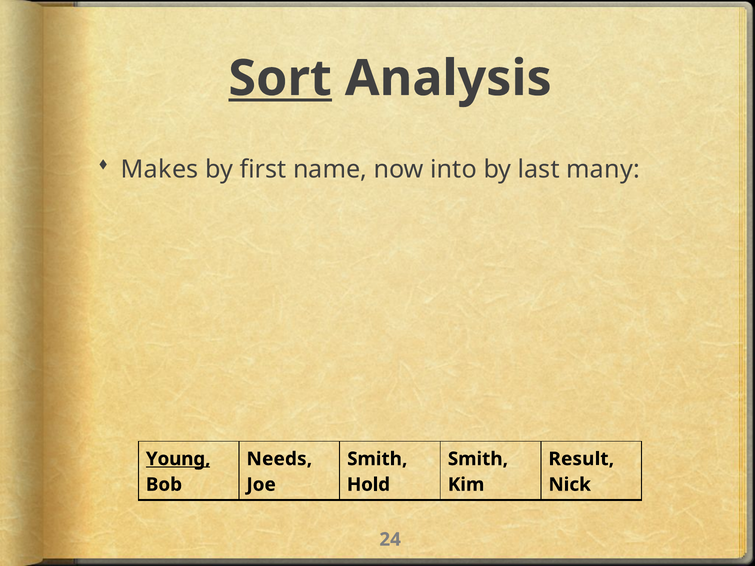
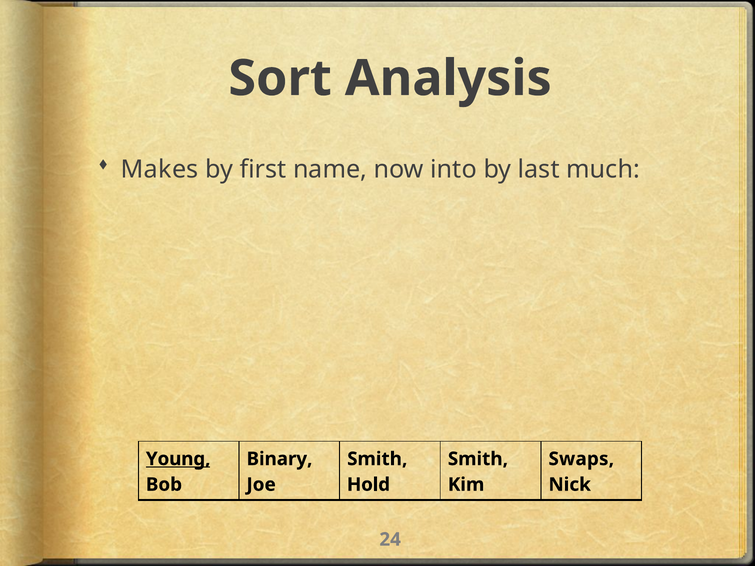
Sort underline: present -> none (280, 79)
many: many -> much (603, 169)
Needs: Needs -> Binary (279, 459)
Result: Result -> Swaps (581, 459)
